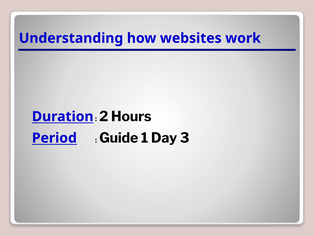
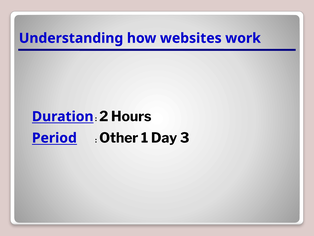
Guide: Guide -> Other (119, 138)
